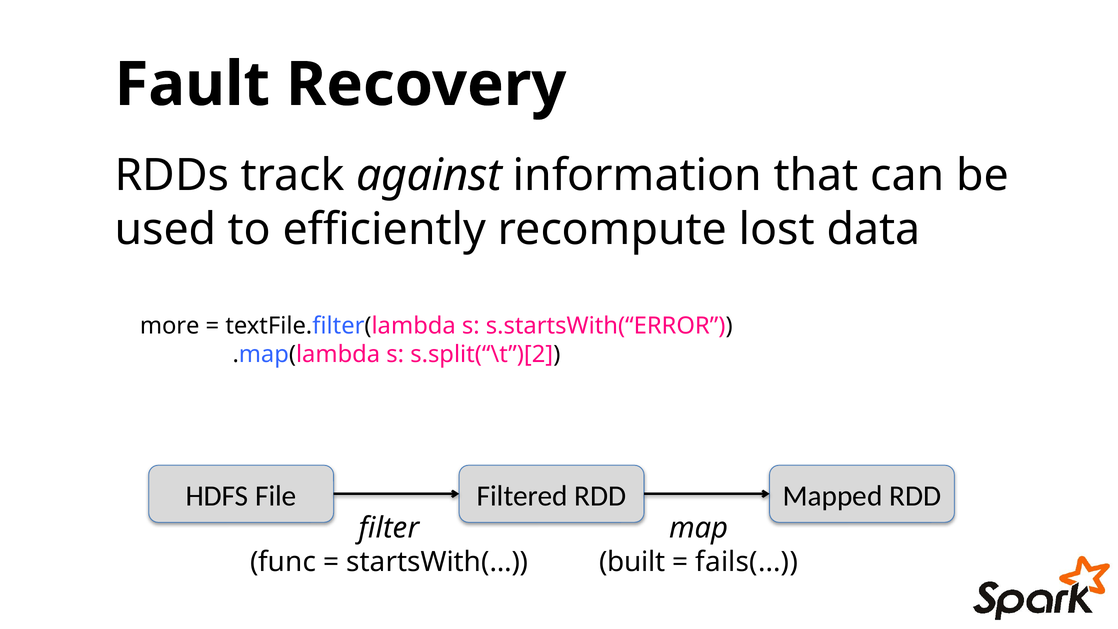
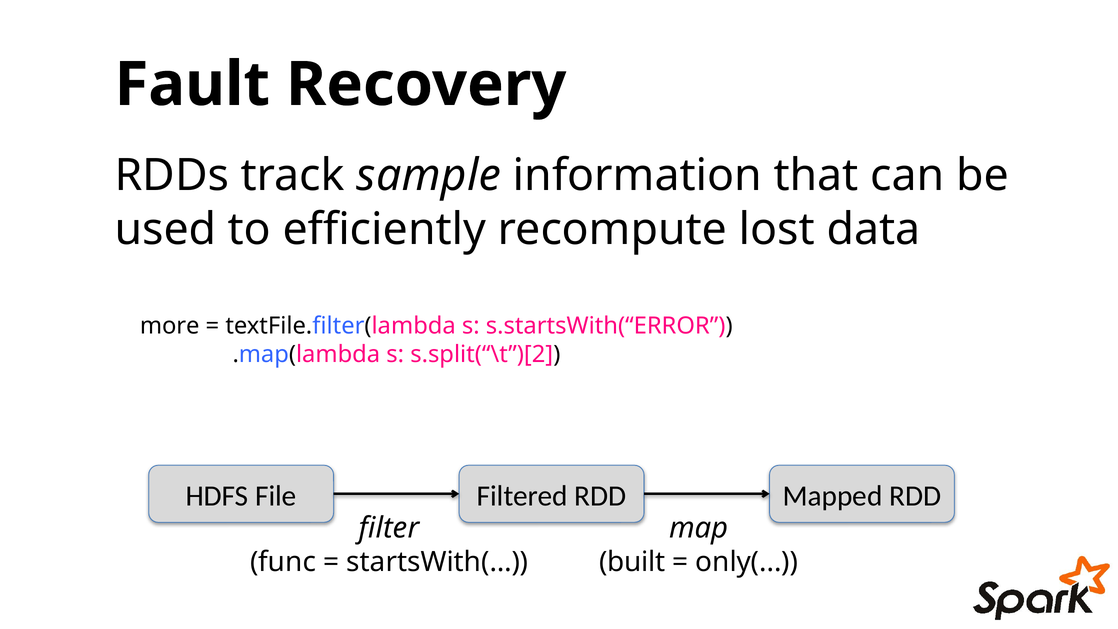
against: against -> sample (429, 176)
fails(: fails( -> only( (747, 562)
